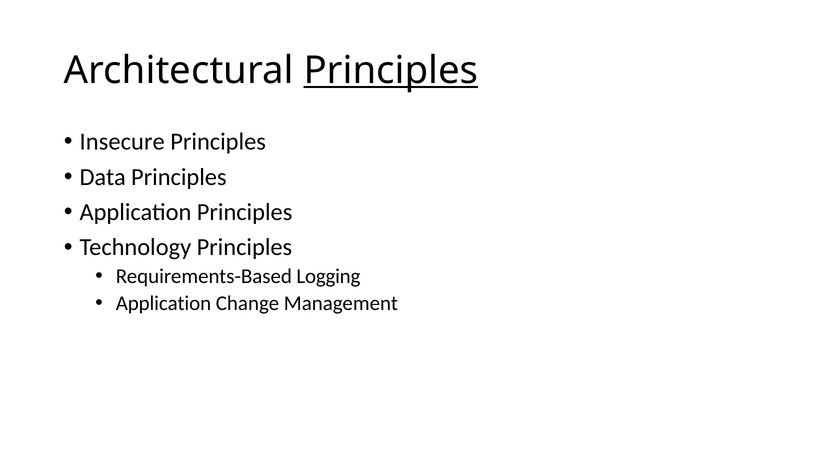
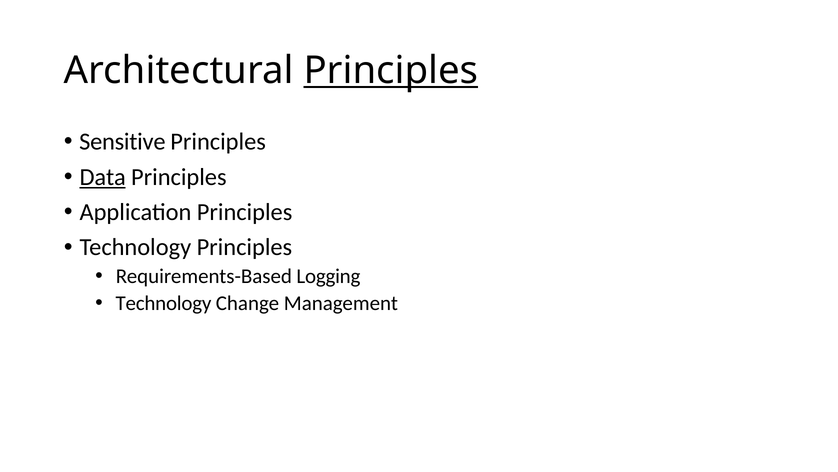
Insecure: Insecure -> Sensitive (122, 142)
Data underline: none -> present (103, 177)
Application: Application -> Technology (163, 303)
